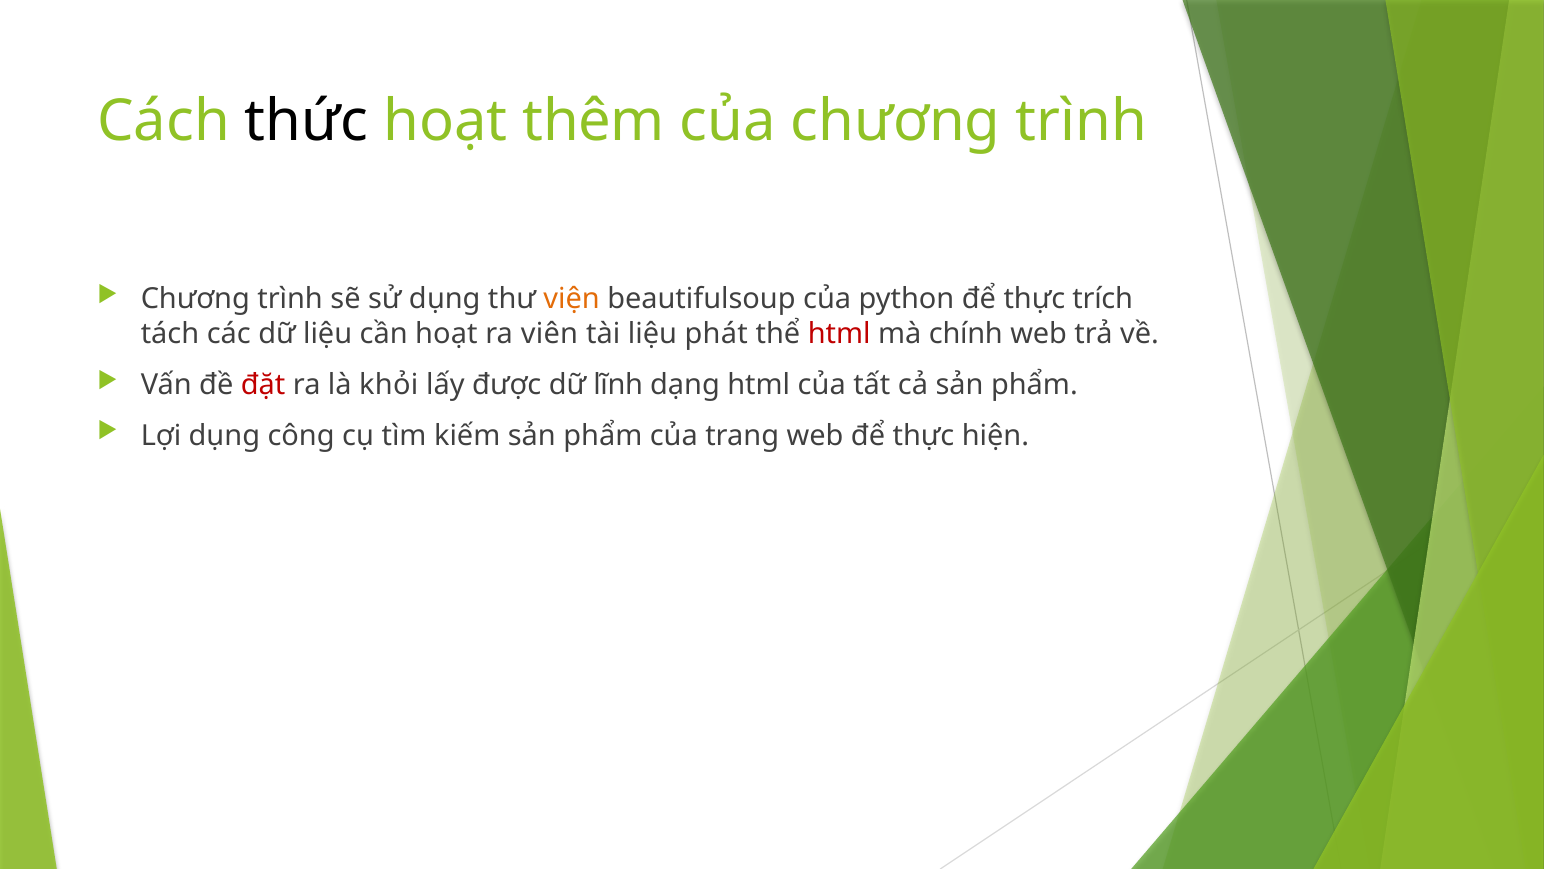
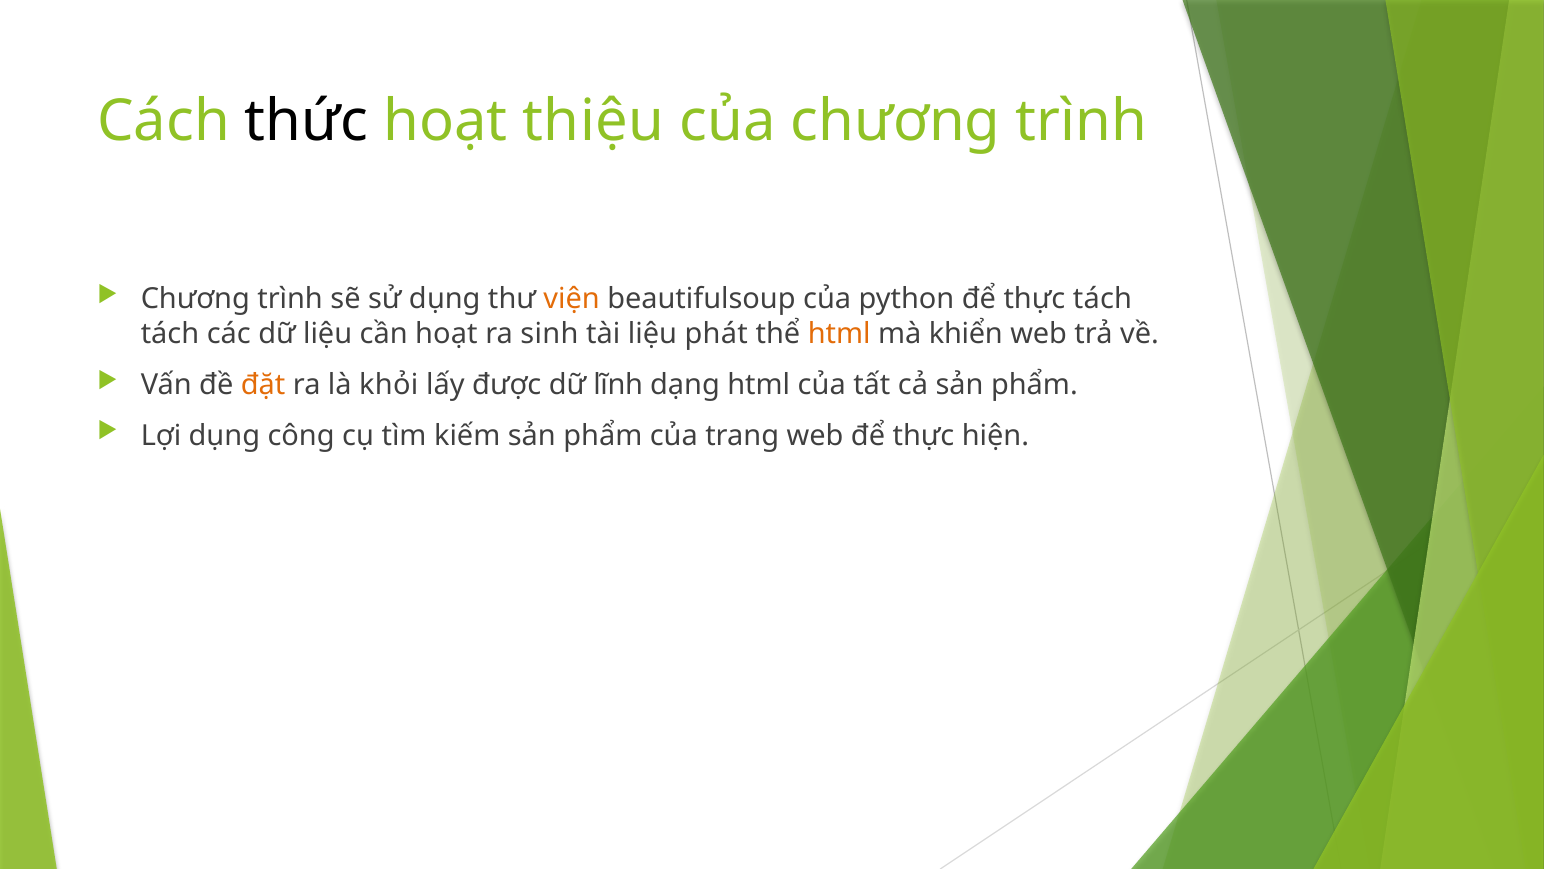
thêm: thêm -> thiệu (593, 122)
thực trích: trích -> tách (1102, 299)
viên: viên -> sinh (549, 334)
html colour: red -> orange (839, 334)
chính: chính -> khiển (966, 334)
đặt colour: red -> orange (263, 384)
